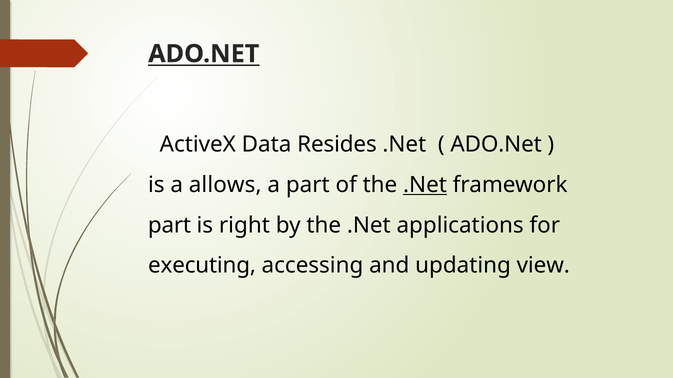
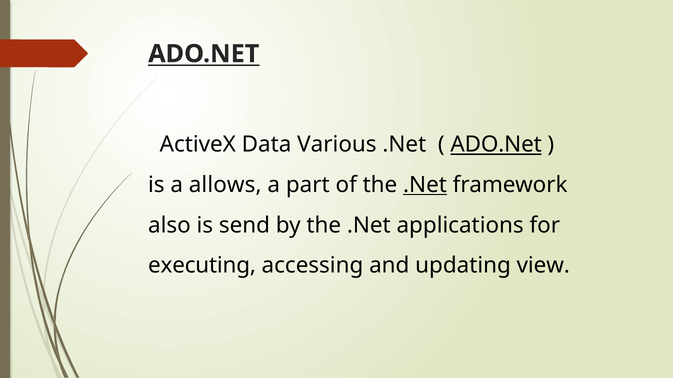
Resides: Resides -> Various (337, 145)
ADO.Net underline: none -> present (496, 145)
part: part -> also (169, 225)
right: right -> send (244, 225)
